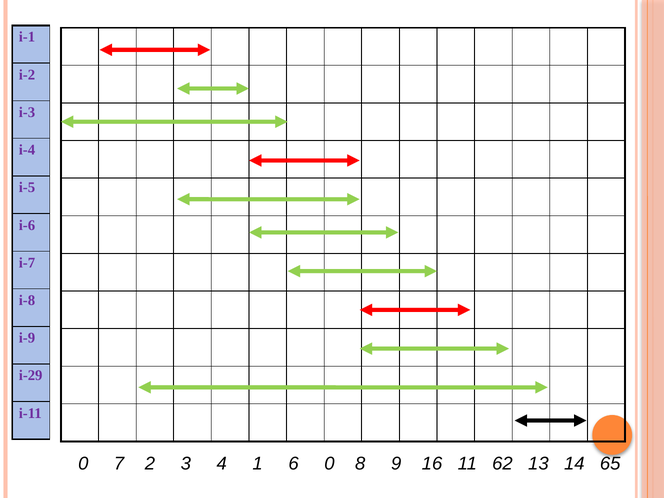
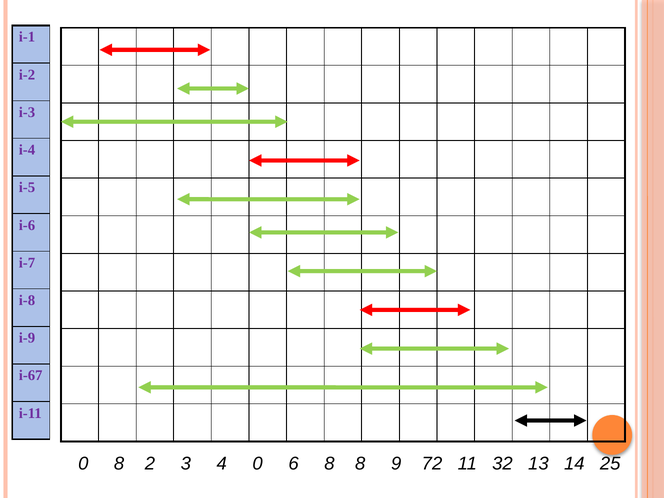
i-29: i-29 -> i-67 (31, 376)
0 7: 7 -> 8 (119, 464)
4 1: 1 -> 0 (258, 464)
6 0: 0 -> 8 (329, 464)
16: 16 -> 72 (432, 464)
62: 62 -> 32 (502, 464)
65: 65 -> 25 (610, 464)
